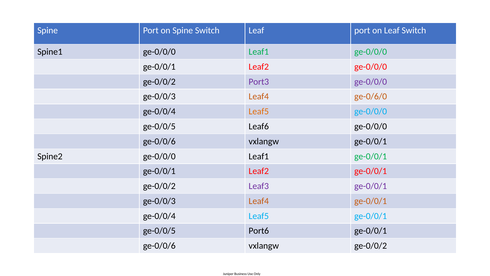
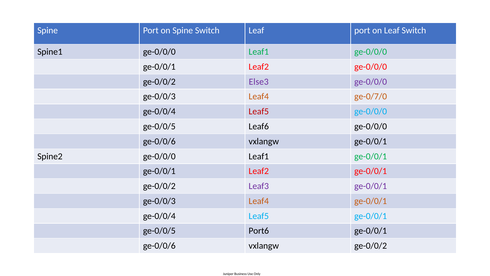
Port3: Port3 -> Else3 (259, 82)
ge-0/6/0: ge-0/6/0 -> ge-0/7/0 (371, 96)
Leaf5 colour: orange -> red (259, 111)
